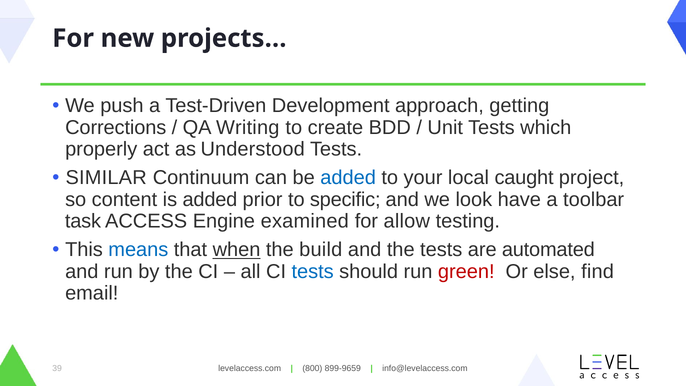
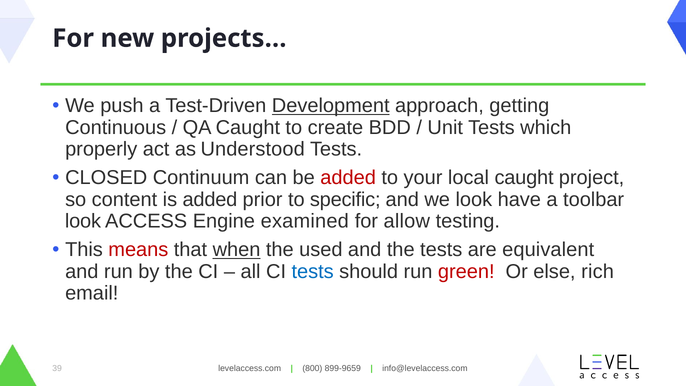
Development underline: none -> present (331, 106)
Corrections: Corrections -> Continuous (116, 127)
QA Writing: Writing -> Caught (248, 127)
SIMILAR: SIMILAR -> CLOSED (106, 178)
added colour: blue -> red (348, 178)
task: task -> look (83, 221)
means colour: blue -> red (138, 250)
build: build -> used (321, 250)
automated: automated -> equivalent (548, 250)
find: find -> rich (598, 271)
